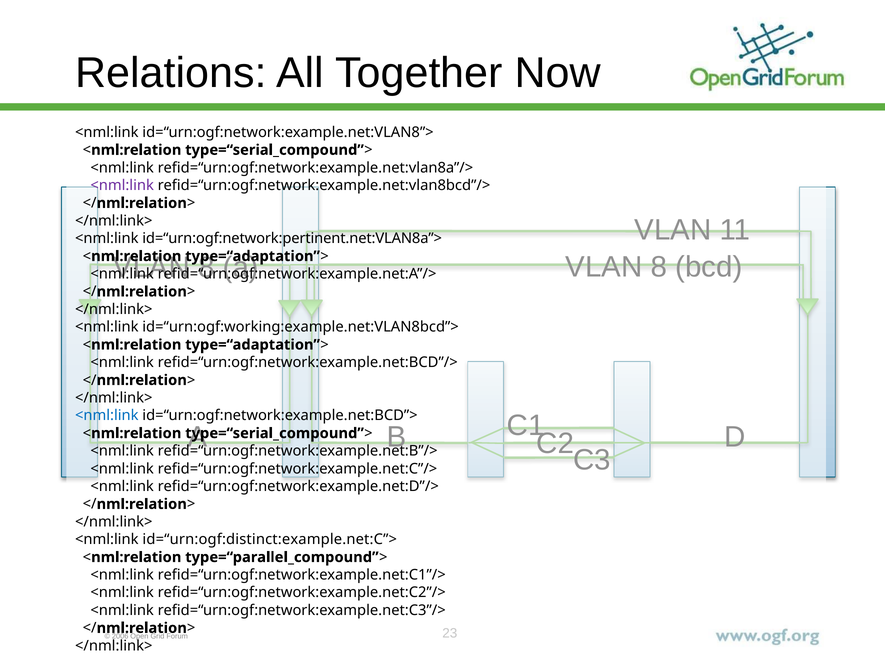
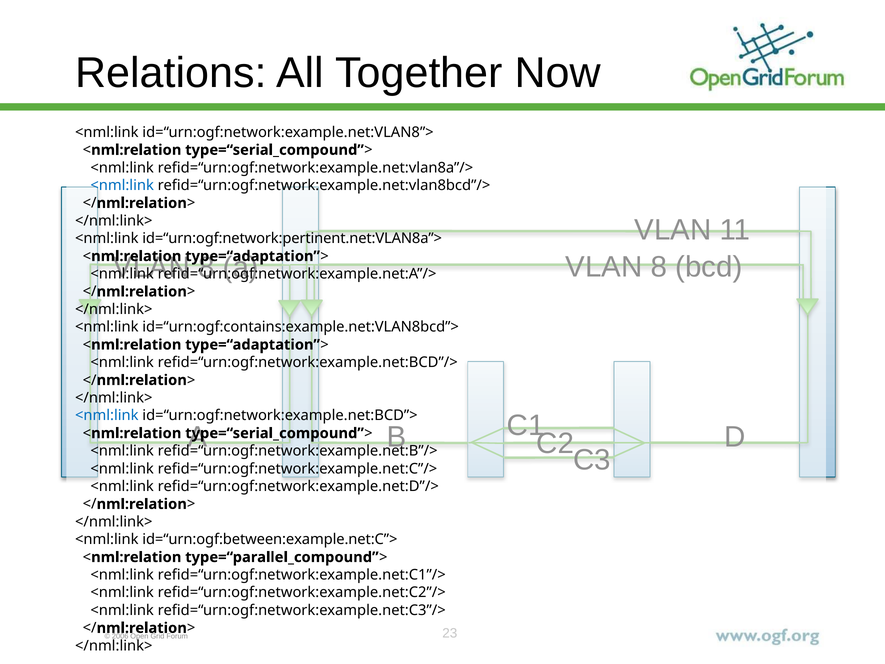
<nml:link colour: purple -> blue (122, 185)
id=“urn:ogf:working:example.net:VLAN8bcd”>: id=“urn:ogf:working:example.net:VLAN8bcd”> -> id=“urn:ogf:contains:example.net:VLAN8bcd”> (301, 327)
id=“urn:ogf:distinct:example.net:C”>: id=“urn:ogf:distinct:example.net:C”> -> id=“urn:ogf:between:example.net:C”> (270, 539)
